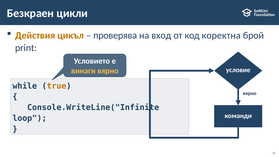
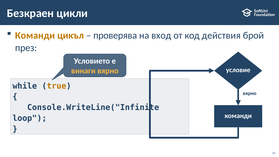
Действия: Действия -> Команди (35, 35)
коректна: коректна -> действия (221, 35)
print: print -> през (26, 48)
